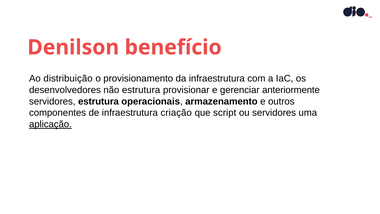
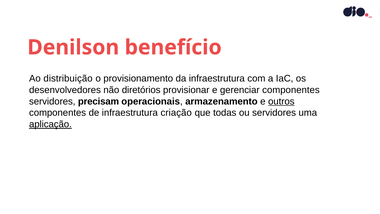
não estrutura: estrutura -> diretórios (141, 90)
gerenciar anteriormente: anteriormente -> componentes (291, 90)
servidores estrutura: estrutura -> precisam (98, 101)
outros underline: none -> present (281, 101)
script: script -> todas (225, 113)
